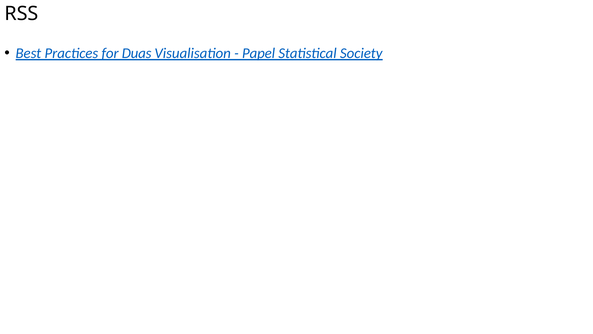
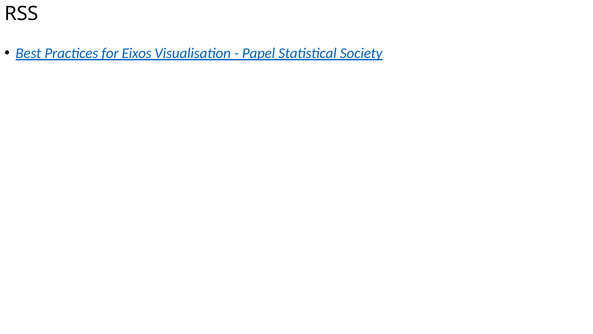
Duas: Duas -> Eixos (137, 53)
